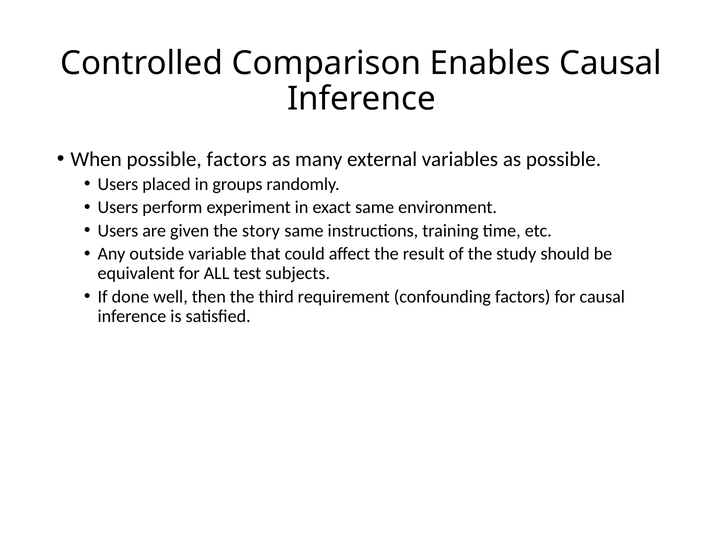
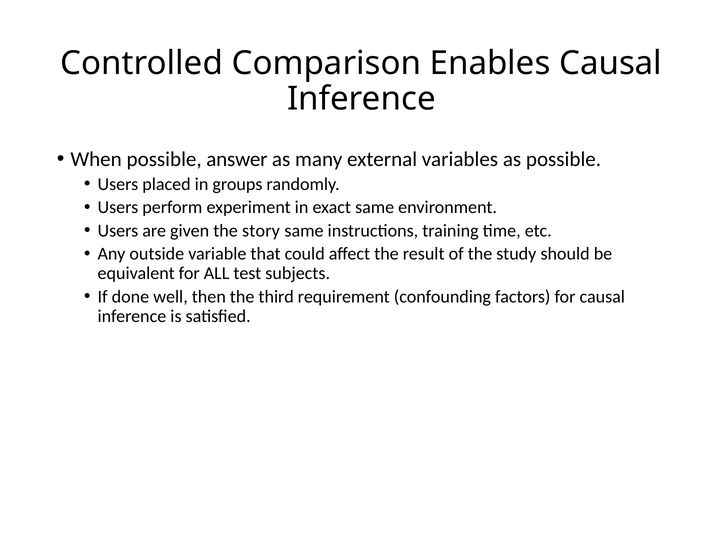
possible factors: factors -> answer (237, 159)
